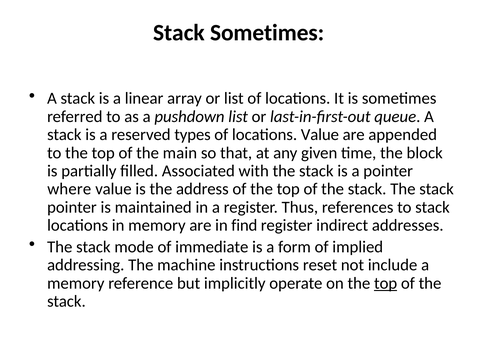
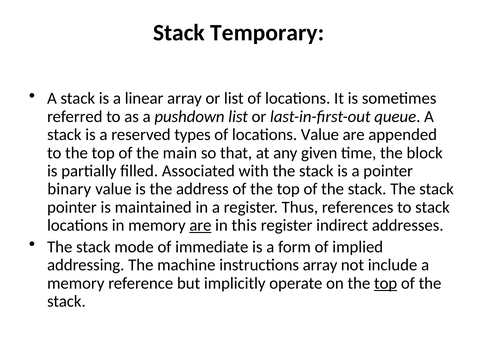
Stack Sometimes: Sometimes -> Temporary (267, 33)
where: where -> binary (69, 189)
are underline: none -> present (200, 225)
find: find -> this (244, 225)
instructions reset: reset -> array (320, 264)
